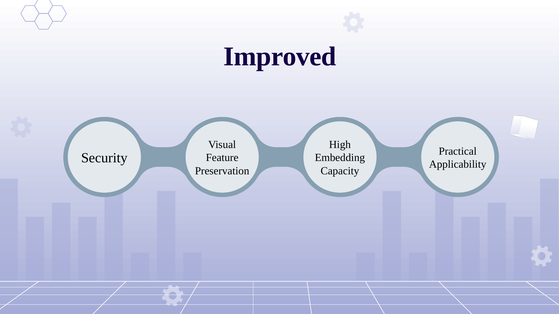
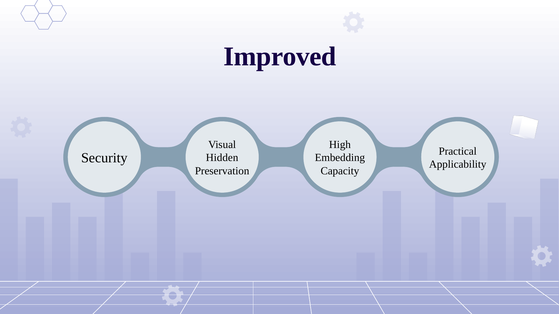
Feature: Feature -> Hidden (222, 158)
